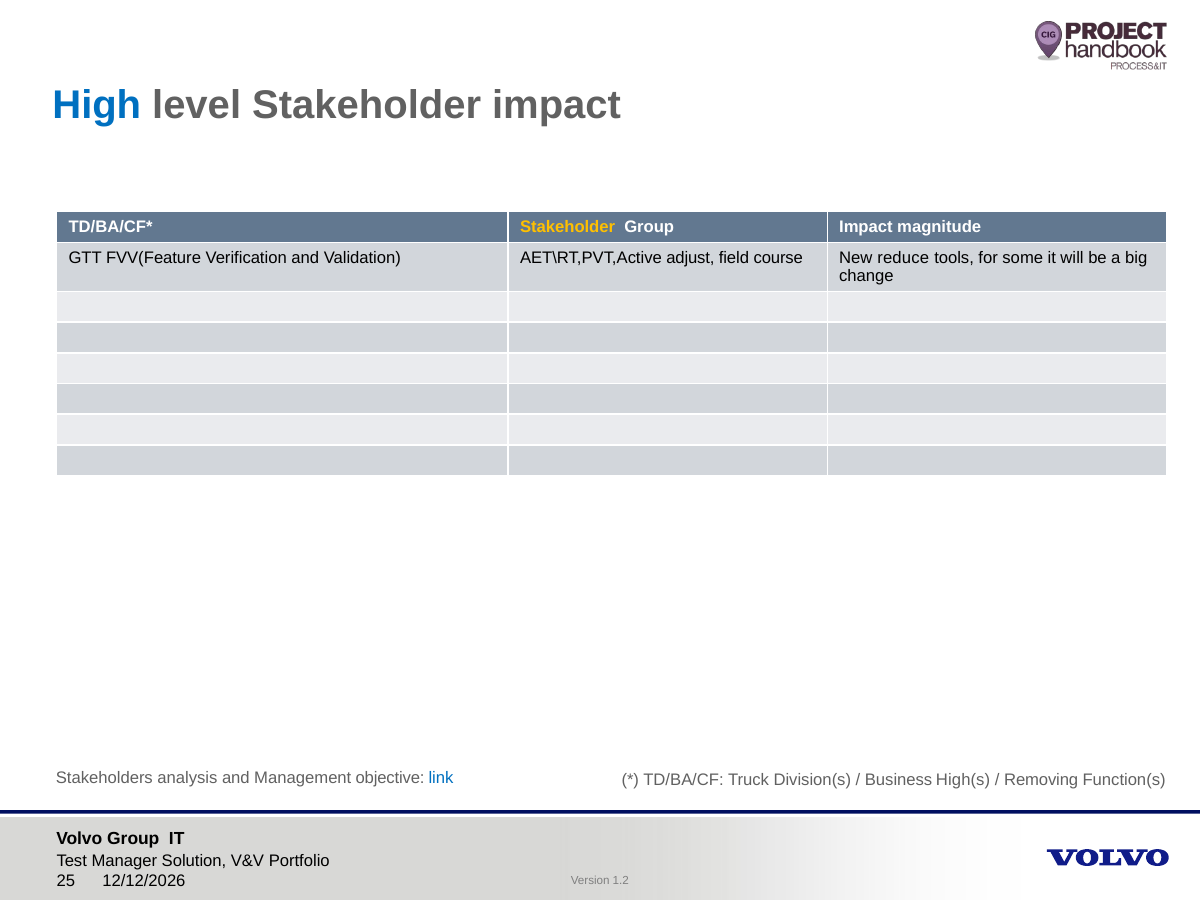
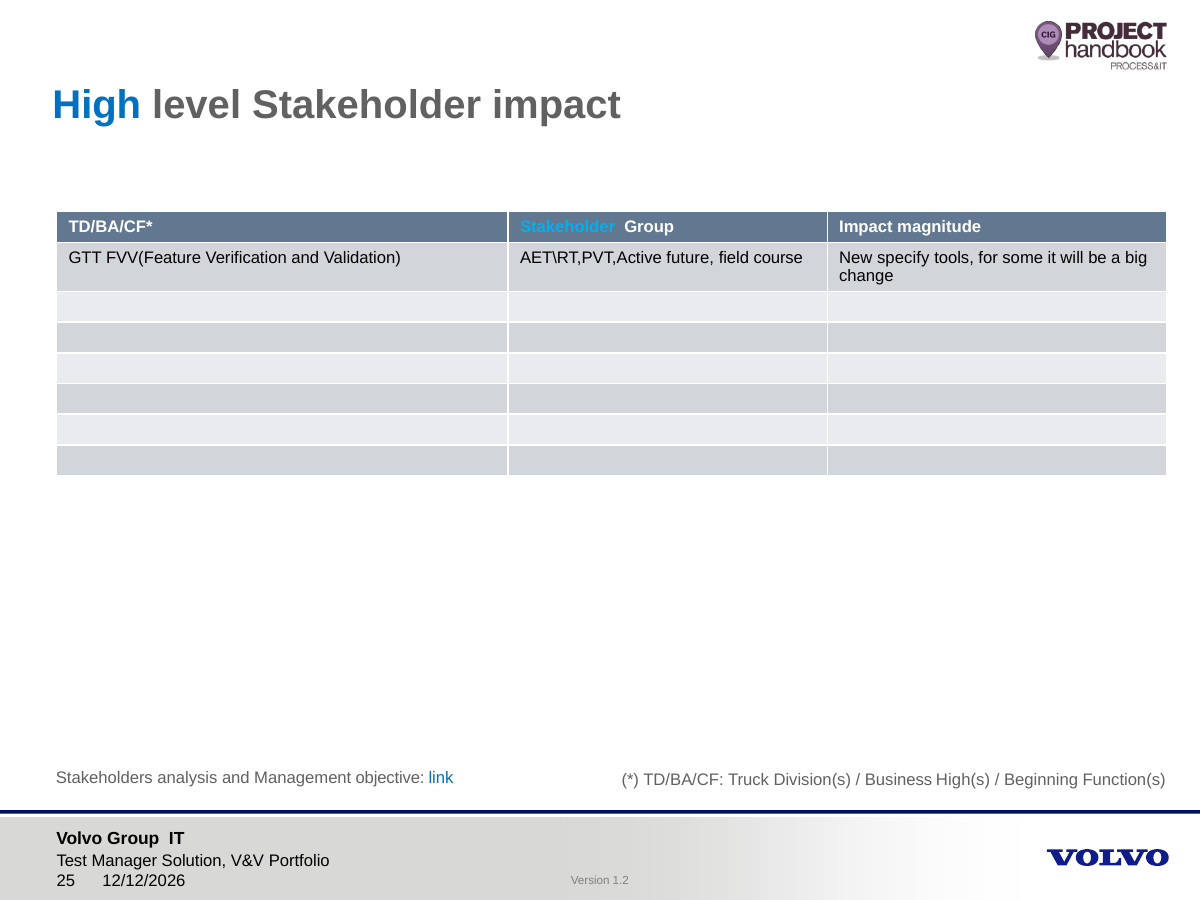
Stakeholder colour: yellow -> light blue (568, 227)
adjust: adjust -> future (690, 258)
reduce: reduce -> specify (903, 258)
Removing: Removing -> Beginning (1041, 780)
